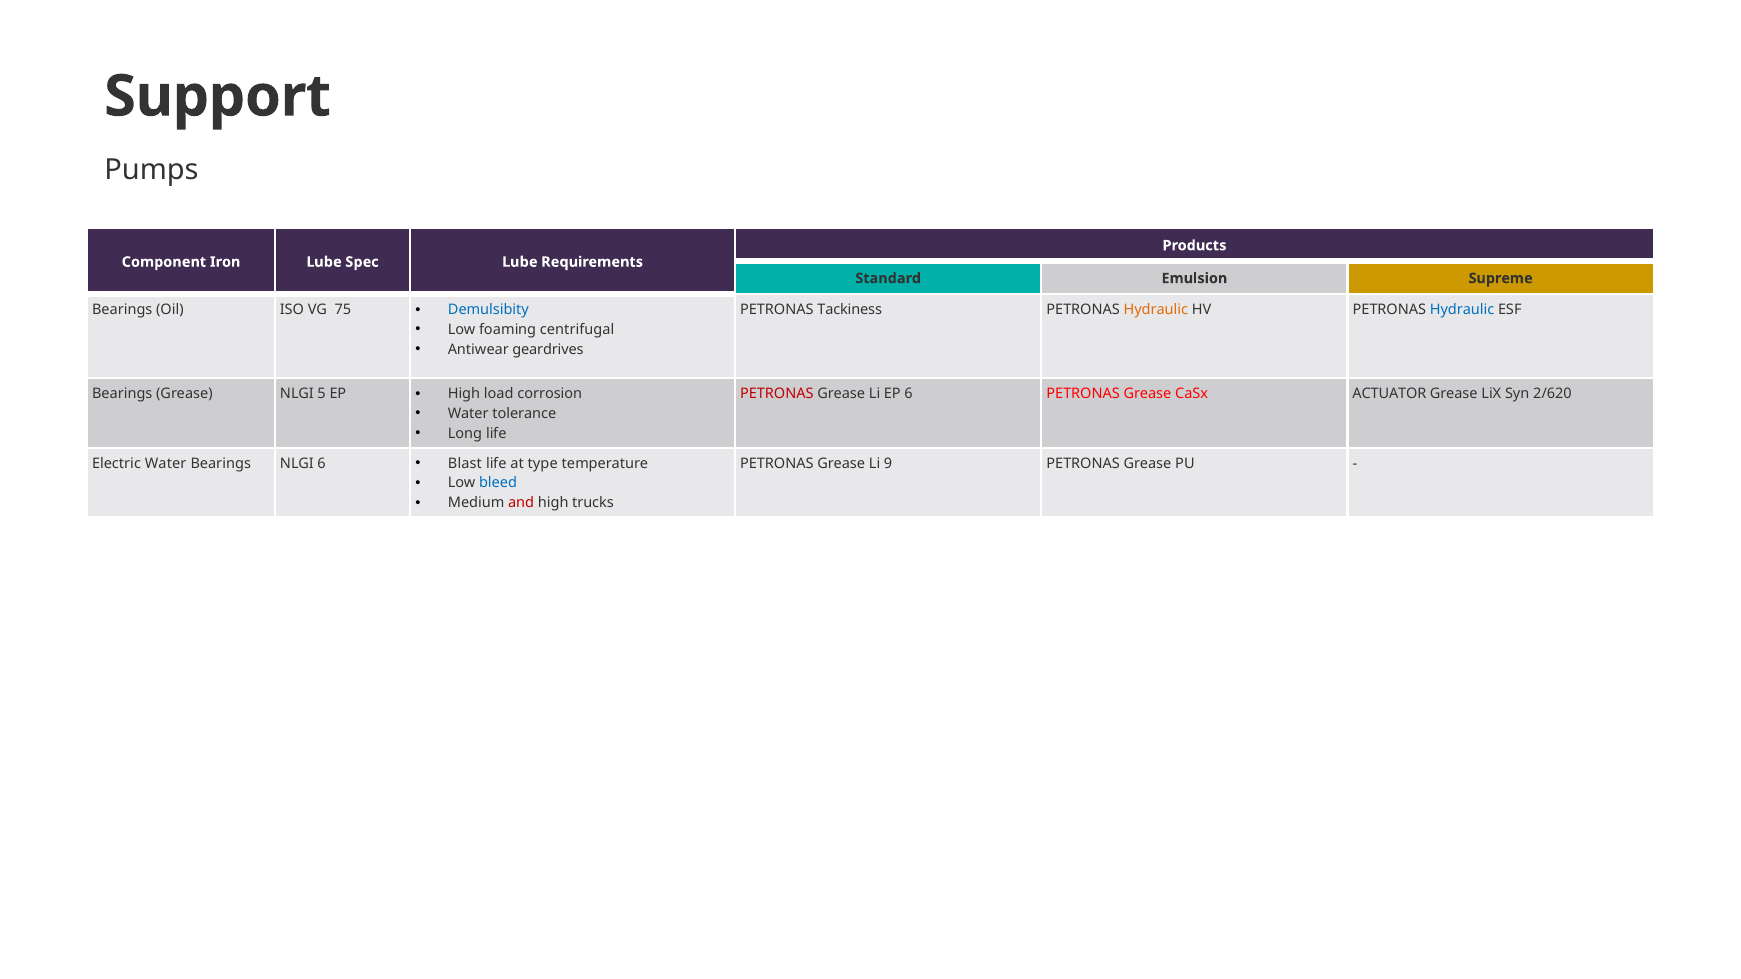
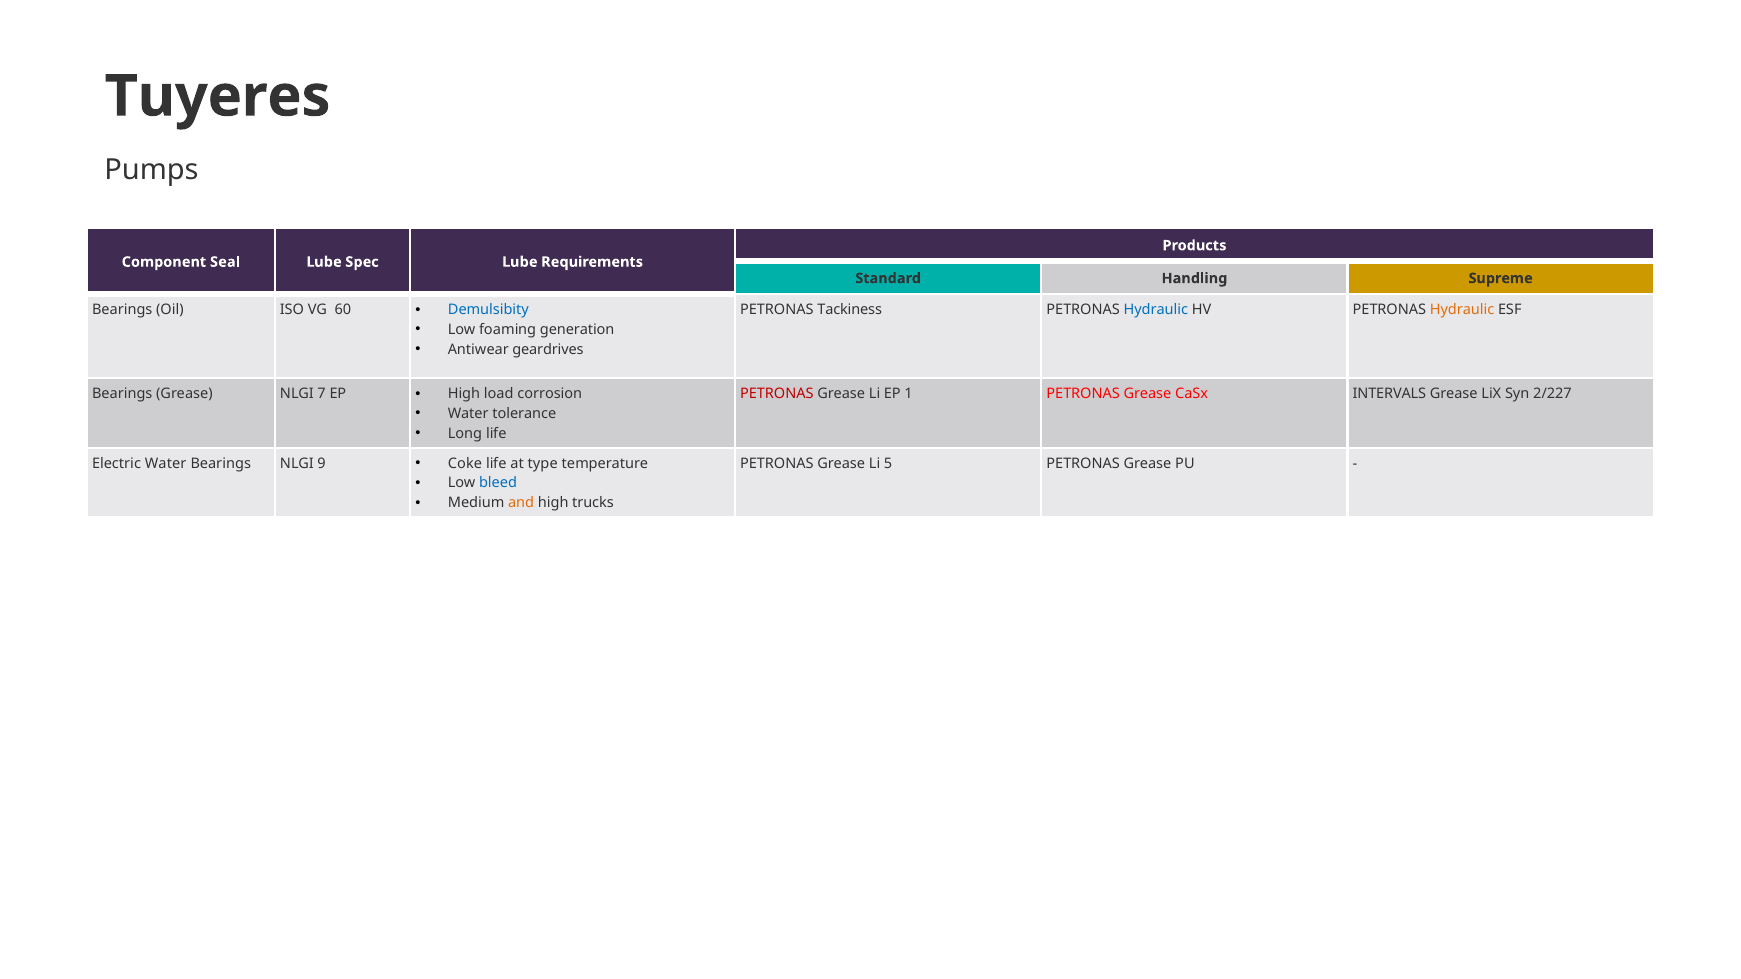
Support: Support -> Tuyeres (218, 97)
Iron: Iron -> Seal (225, 262)
Emulsion: Emulsion -> Handling (1194, 278)
75: 75 -> 60 (343, 310)
Hydraulic colour: orange -> blue (1156, 310)
Hydraulic colour: blue -> orange (1462, 310)
centrifugal: centrifugal -> generation (577, 330)
5: 5 -> 7 (322, 394)
EP 6: 6 -> 1 (909, 394)
ACTUATOR: ACTUATOR -> INTERVALS (1389, 394)
2/620: 2/620 -> 2/227 (1552, 394)
NLGI 6: 6 -> 9 (322, 464)
Blast: Blast -> Coke (465, 464)
9: 9 -> 5 (888, 464)
and colour: red -> orange (521, 503)
